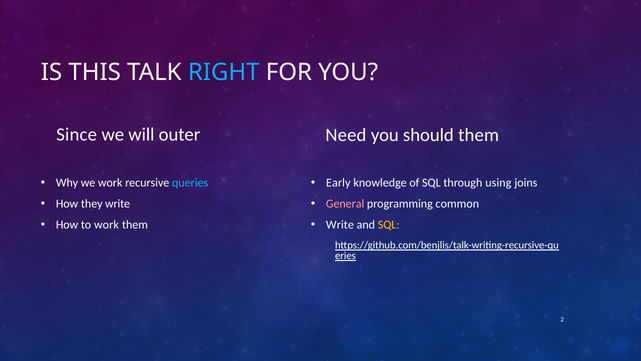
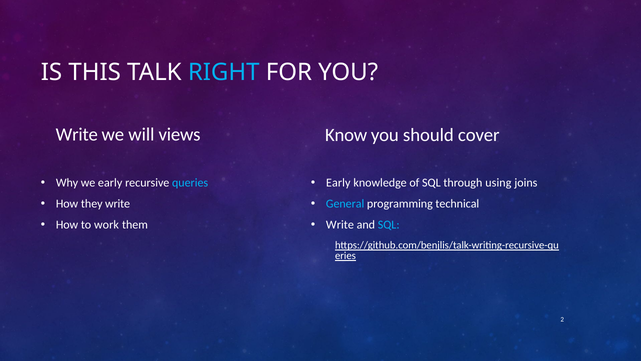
Since: Since -> Write (77, 135)
outer: outer -> views (180, 135)
Need: Need -> Know (346, 135)
should them: them -> cover (479, 135)
we work: work -> early (110, 182)
General colour: pink -> light blue (345, 204)
common: common -> technical (457, 204)
SQL colour: yellow -> light blue (389, 225)
